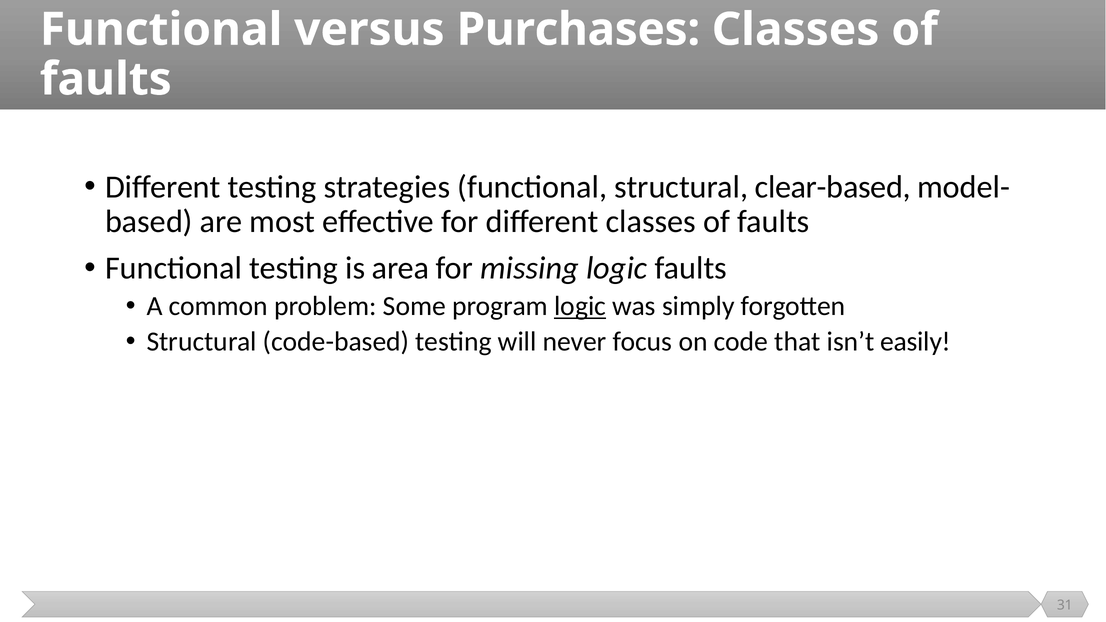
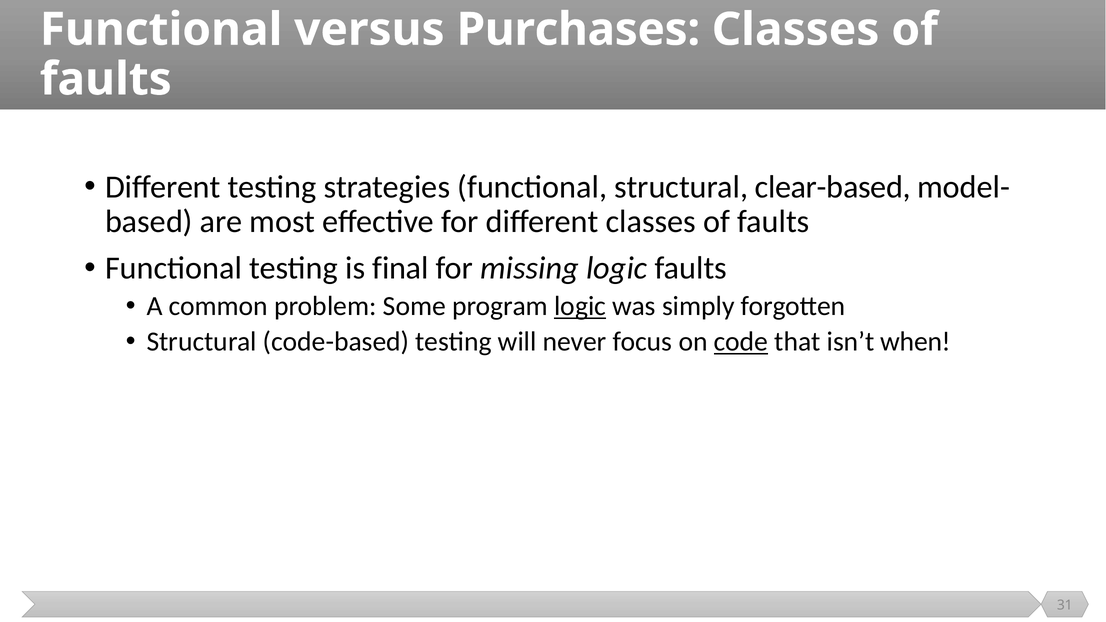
area: area -> final (401, 268)
code underline: none -> present (741, 342)
easily: easily -> when (916, 342)
